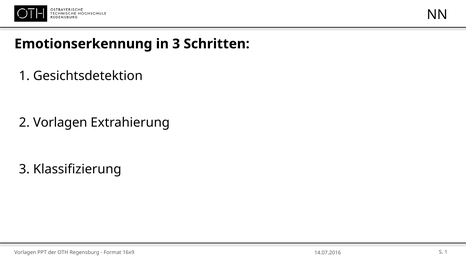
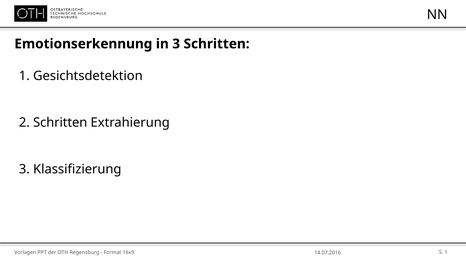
2 Vorlagen: Vorlagen -> Schritten (60, 123)
